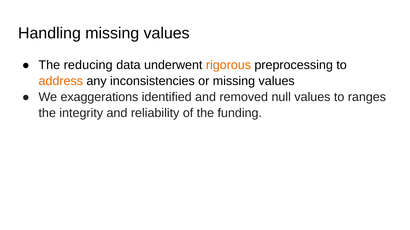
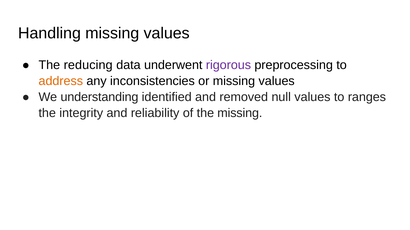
rigorous colour: orange -> purple (228, 65)
exaggerations: exaggerations -> understanding (99, 97)
the funding: funding -> missing (240, 113)
